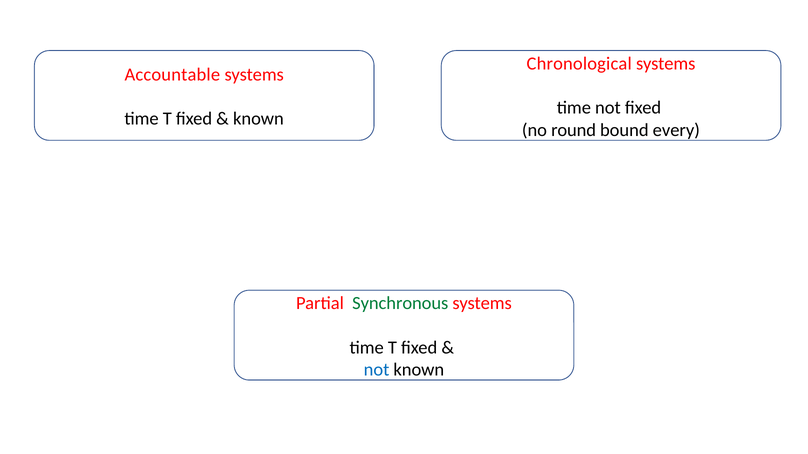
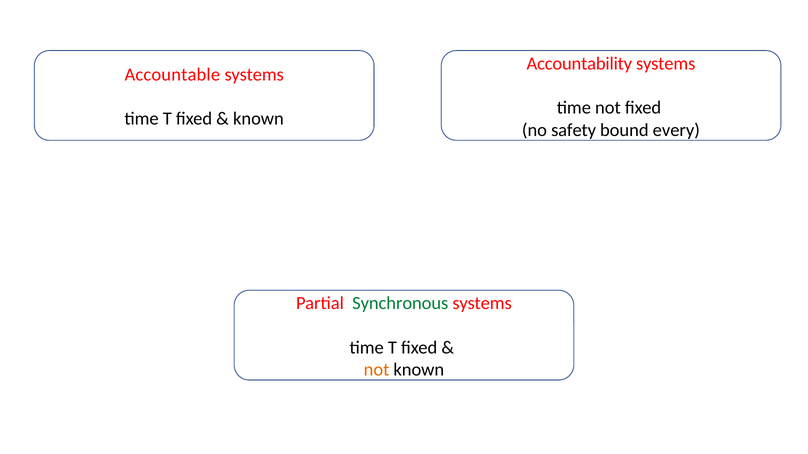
Chronological: Chronological -> Accountability (579, 63)
round: round -> safety (574, 130)
not colour: blue -> orange (377, 370)
